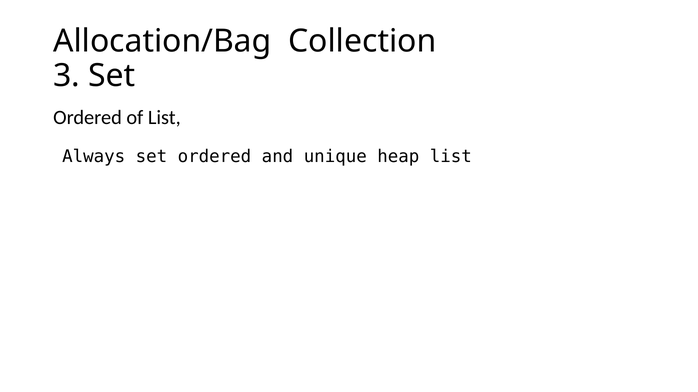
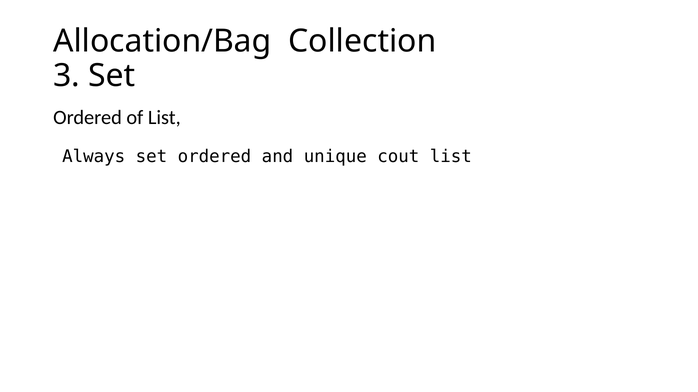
heap: heap -> cout (398, 157)
